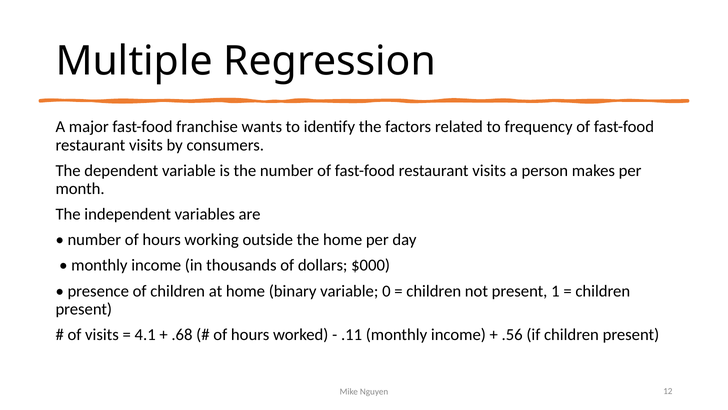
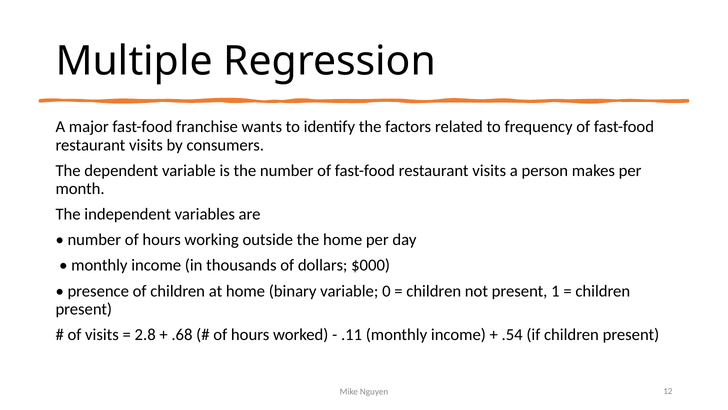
4.1: 4.1 -> 2.8 (145, 334)
.56: .56 -> .54 (512, 334)
